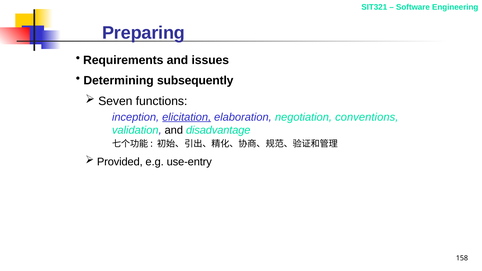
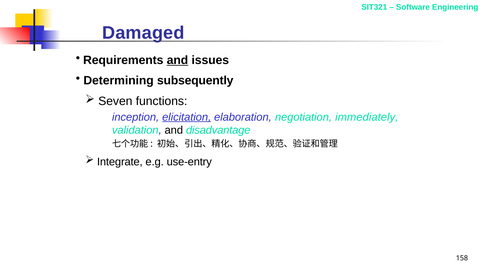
Preparing: Preparing -> Damaged (143, 33)
and underline: none -> present (177, 60)
conventions: conventions -> immediately (367, 117)
Provided: Provided -> Integrate (120, 162)
